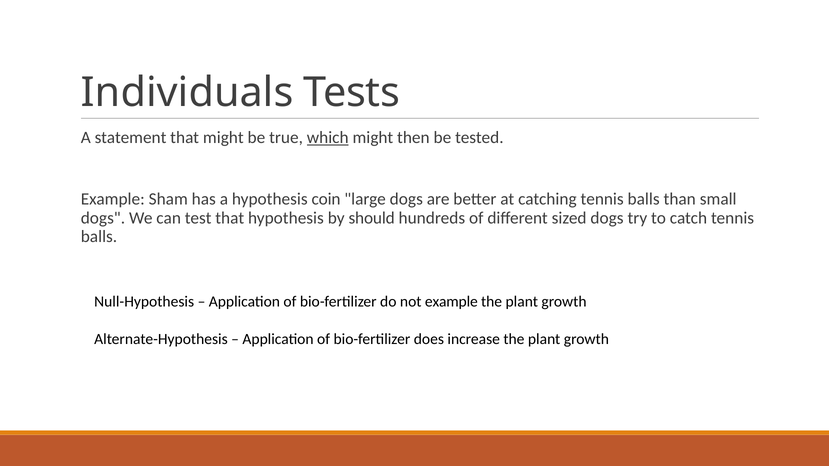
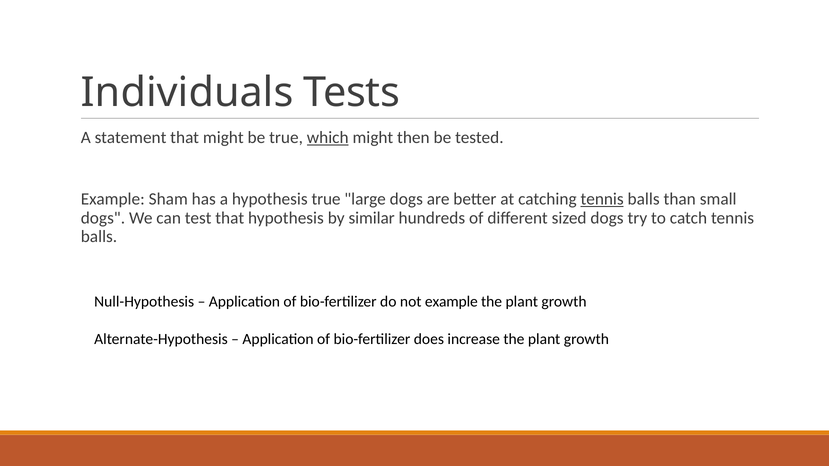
hypothesis coin: coin -> true (326, 199)
tennis underline: none -> present (602, 199)
should: should -> similar (372, 218)
